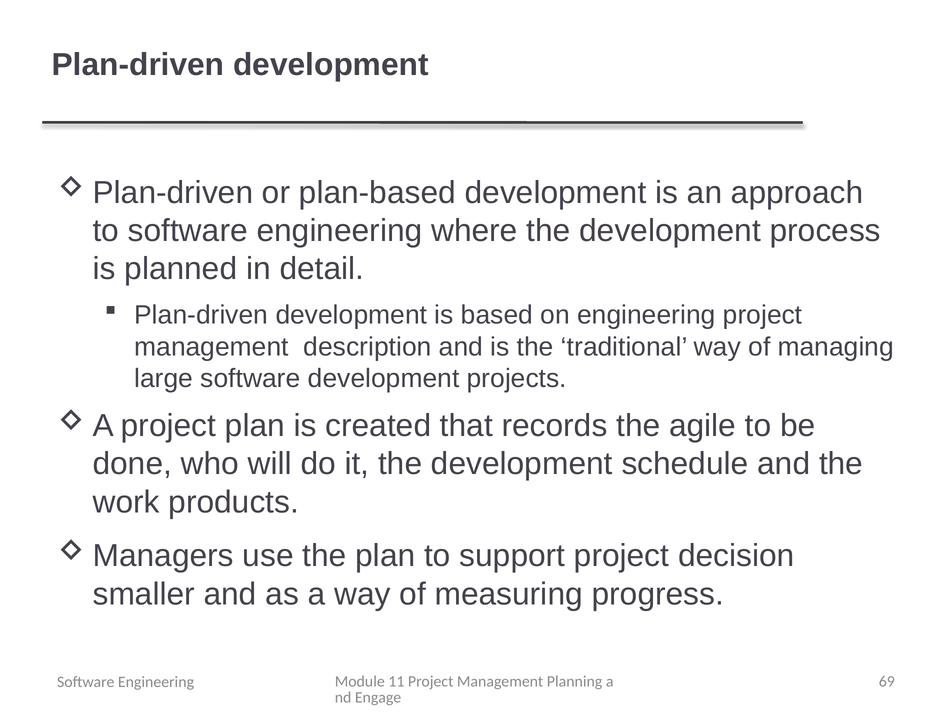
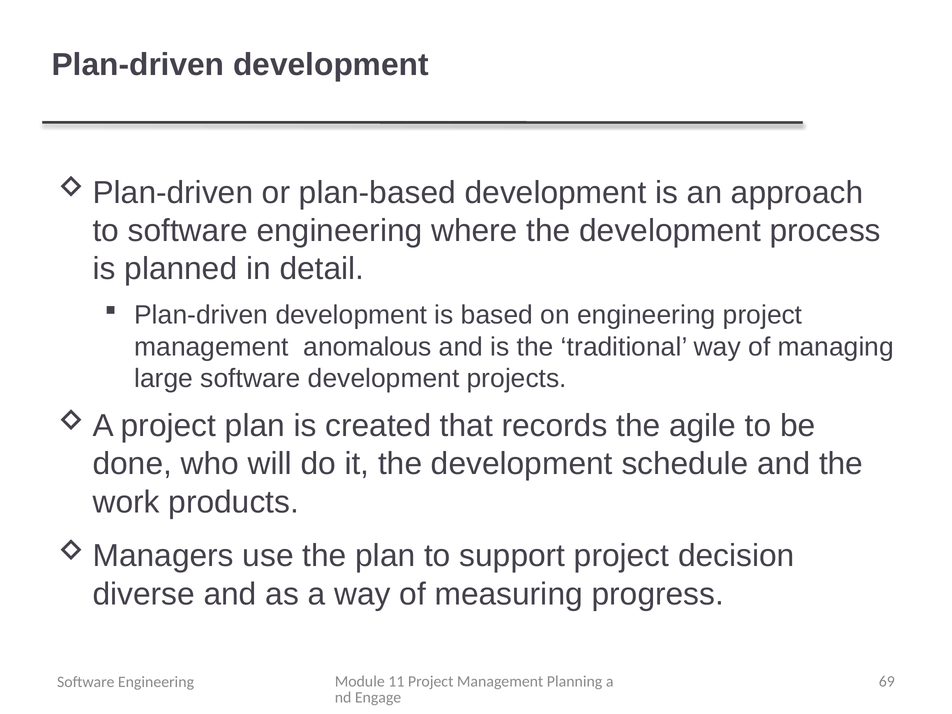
description: description -> anomalous (368, 347)
smaller: smaller -> diverse (144, 594)
